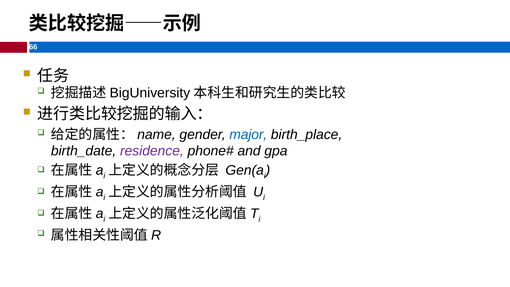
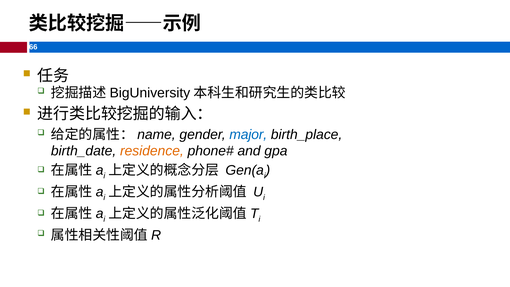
residence colour: purple -> orange (152, 151)
